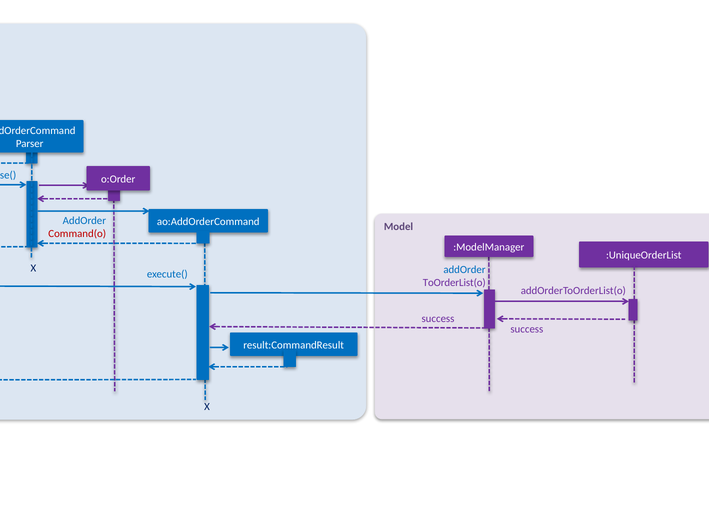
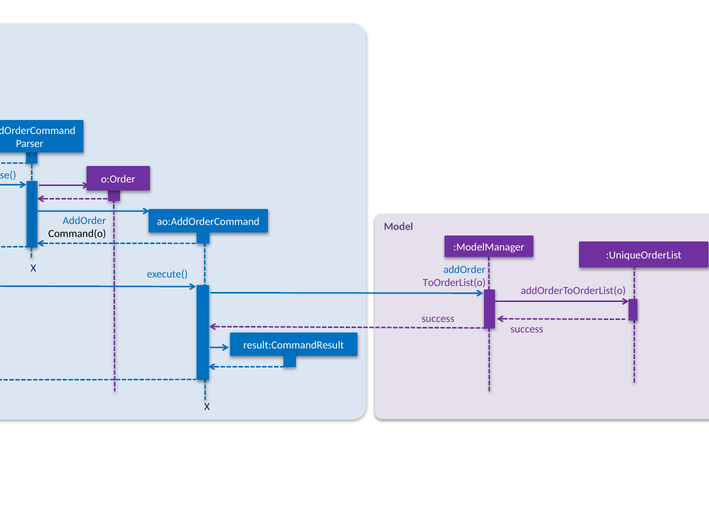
Command(o colour: red -> black (77, 234)
